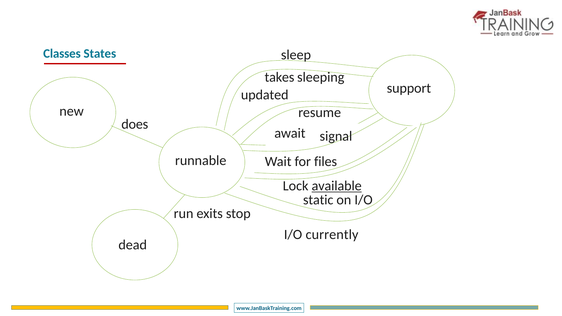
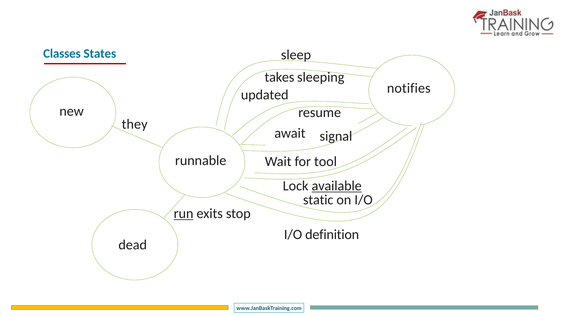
support: support -> notifies (409, 88)
does: does -> they (135, 124)
files: files -> tool (326, 162)
run underline: none -> present (184, 214)
currently: currently -> definition (332, 235)
